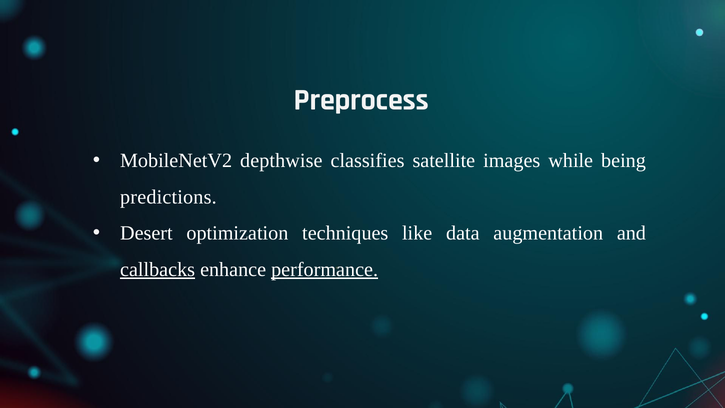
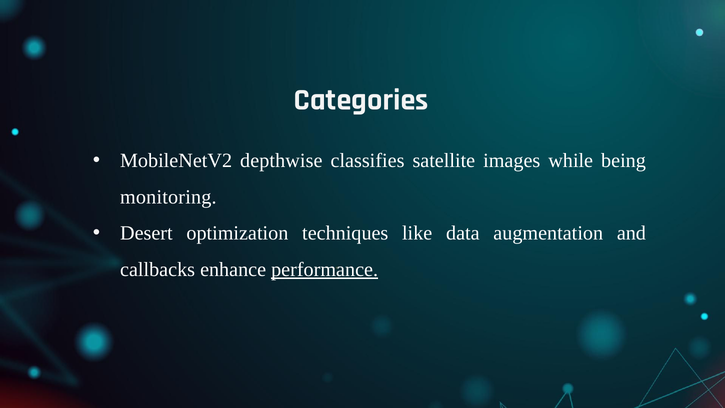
Preprocess: Preprocess -> Categories (361, 100)
predictions: predictions -> monitoring (168, 197)
callbacks underline: present -> none (158, 269)
